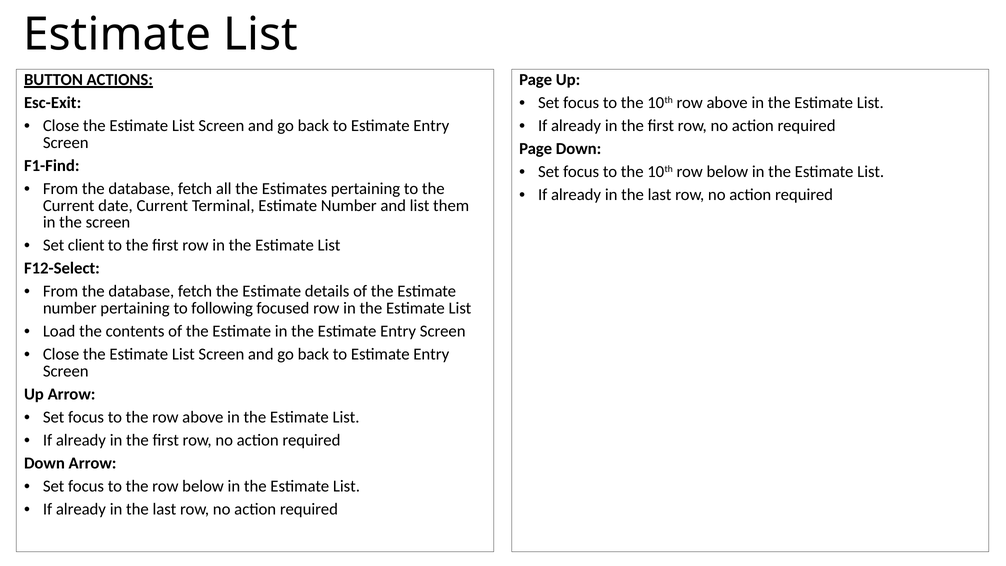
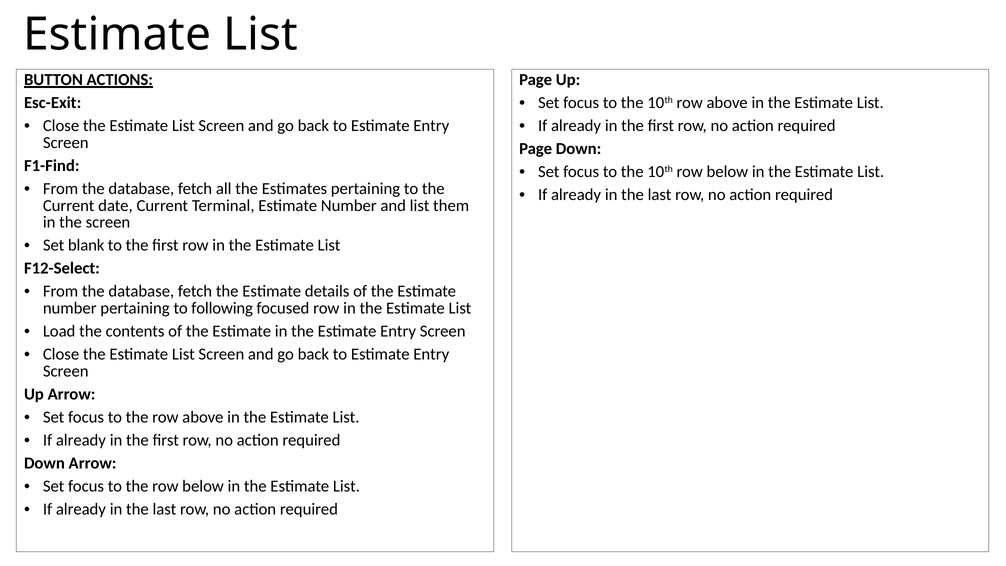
client: client -> blank (86, 245)
